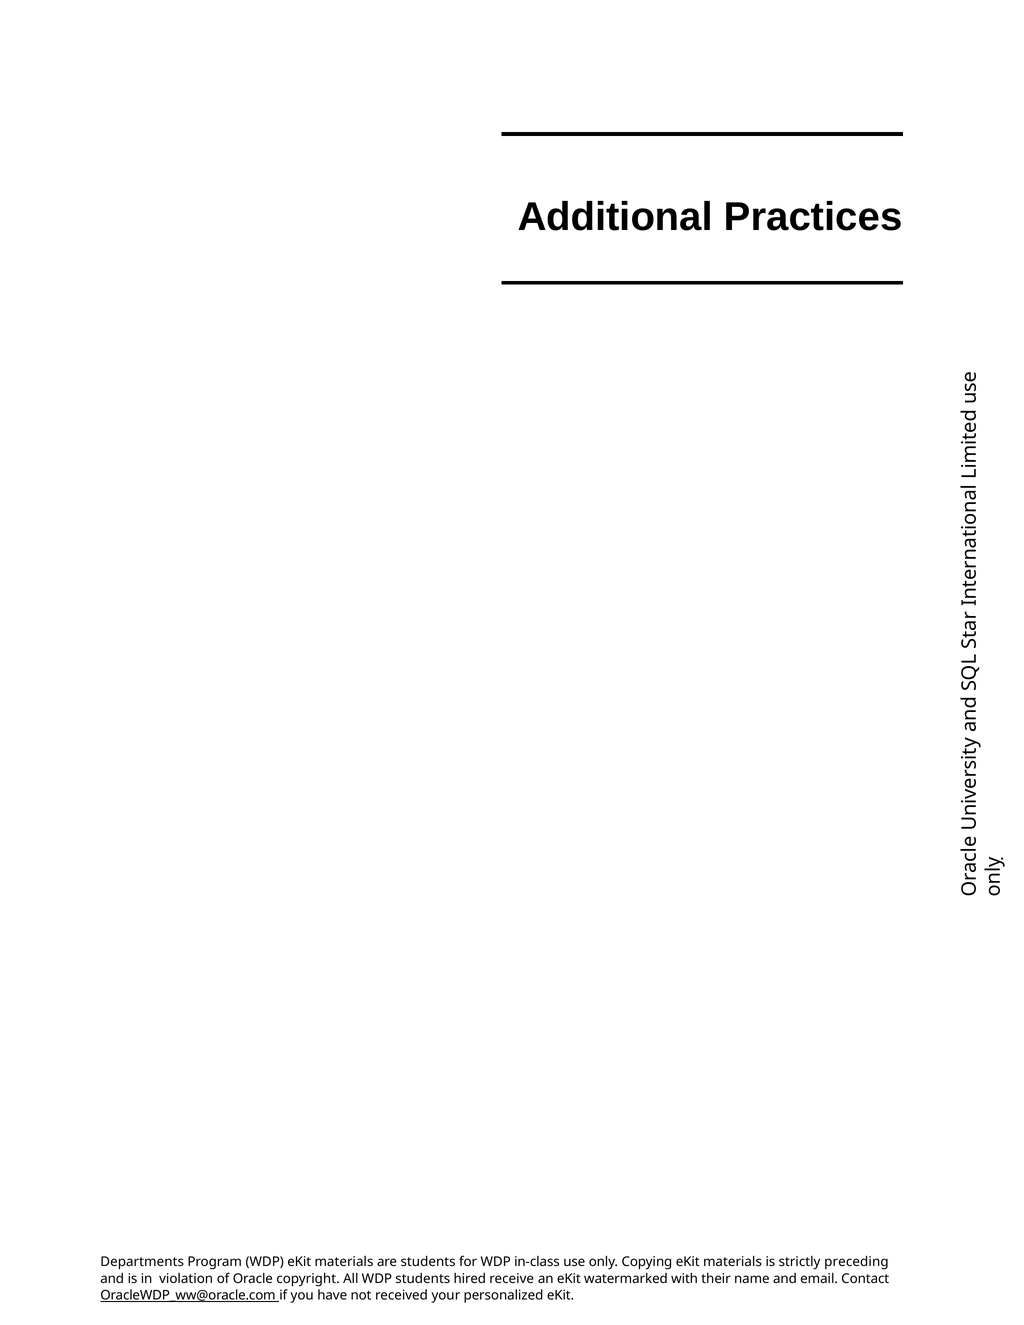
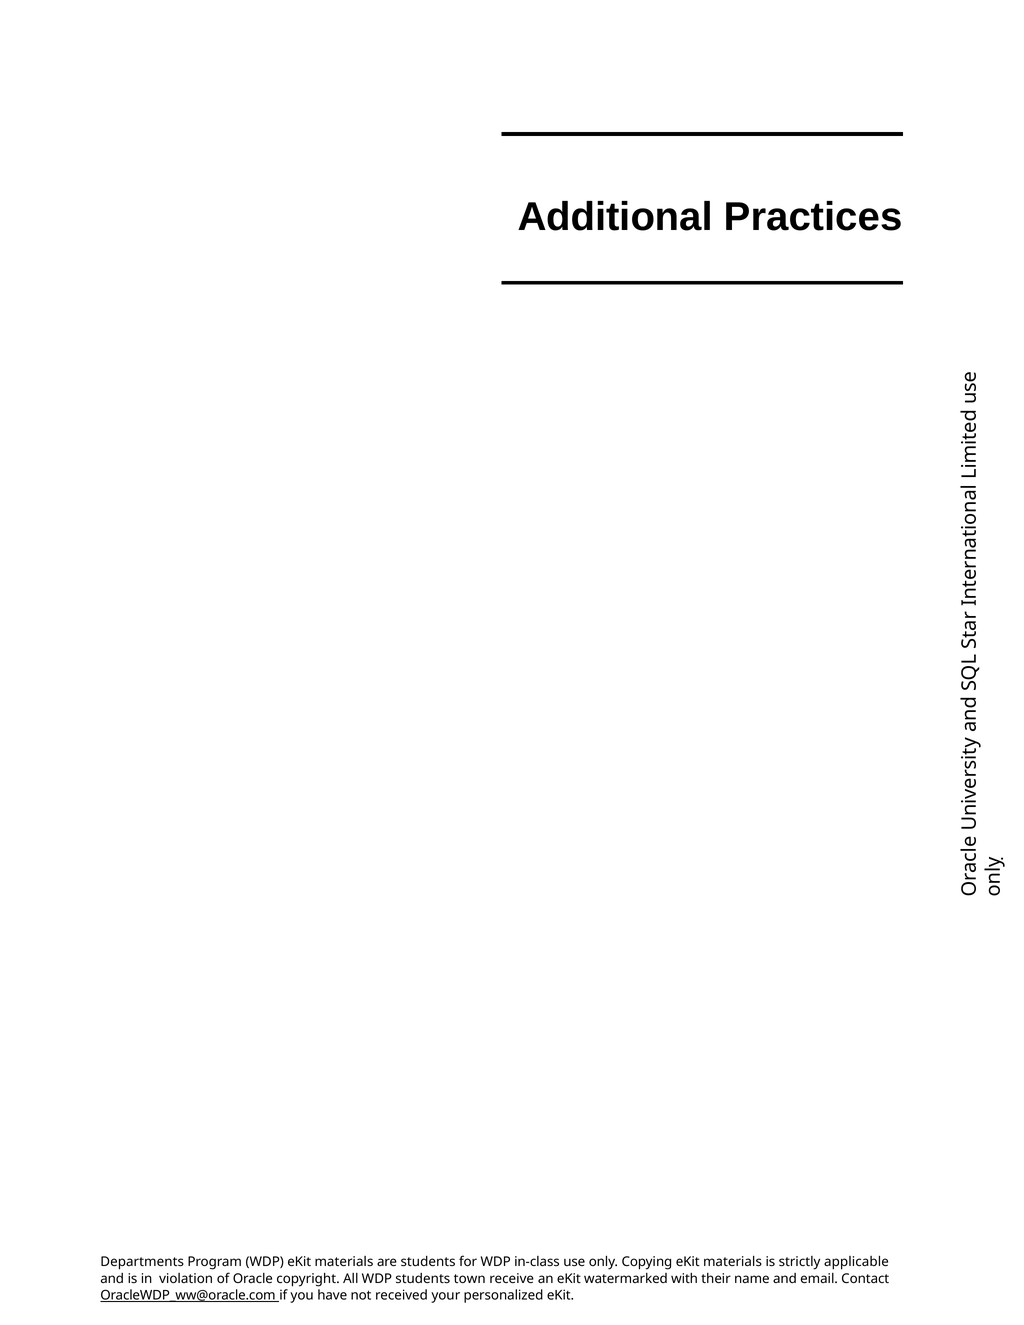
preceding: preceding -> applicable (856, 1262)
hired: hired -> town (470, 1279)
